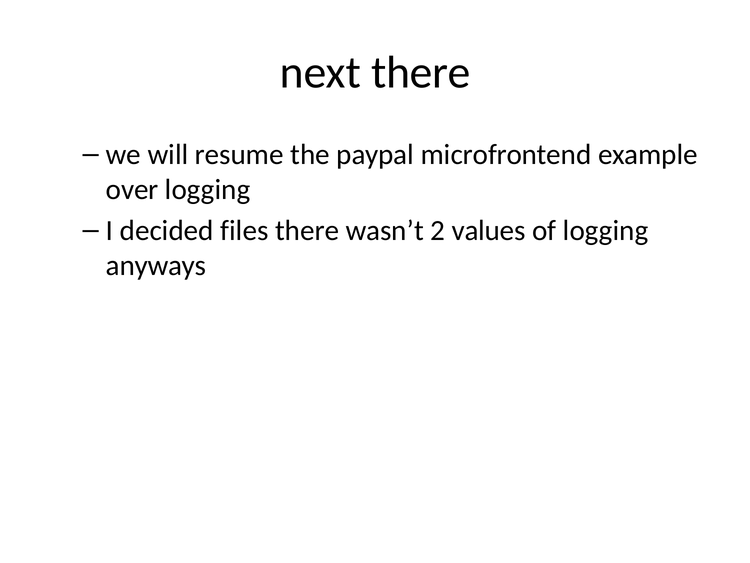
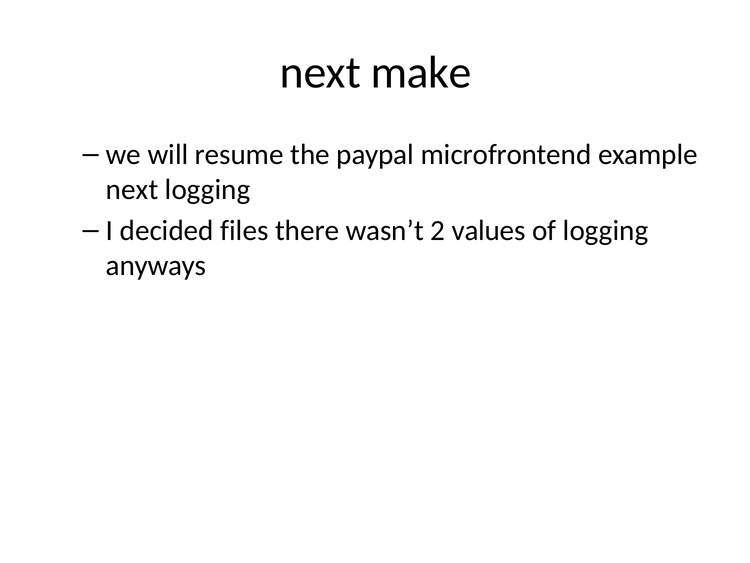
next there: there -> make (421, 73)
over: over -> next (132, 190)
